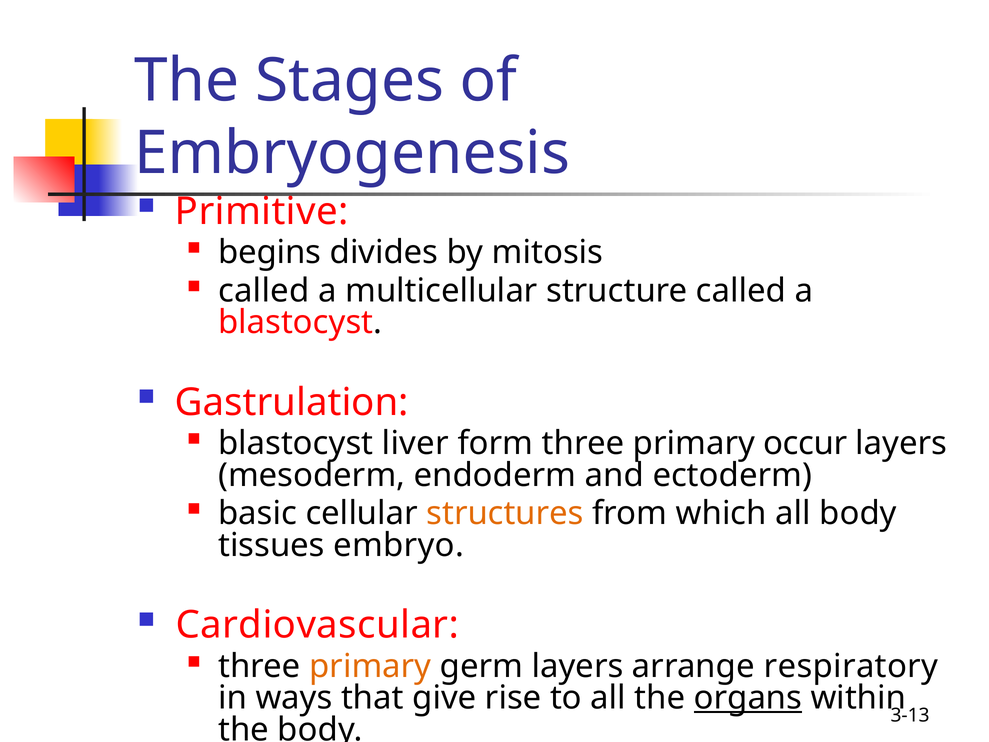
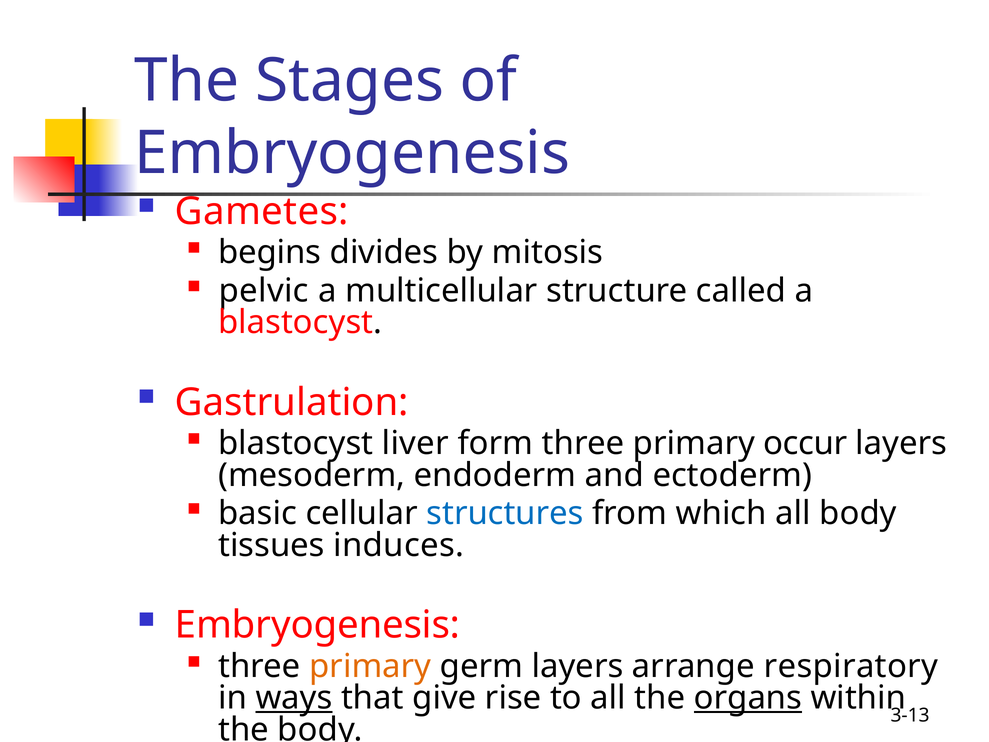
Primitive: Primitive -> Gametes (262, 211)
called: called -> pelvic (264, 291)
structures colour: orange -> blue (505, 513)
embryo: embryo -> induces (399, 545)
Cardiovascular: Cardiovascular -> Embryogenesis (318, 625)
ways underline: none -> present (294, 698)
